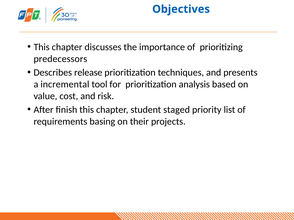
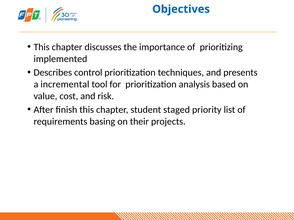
predecessors: predecessors -> implemented (60, 59)
release: release -> control (88, 73)
